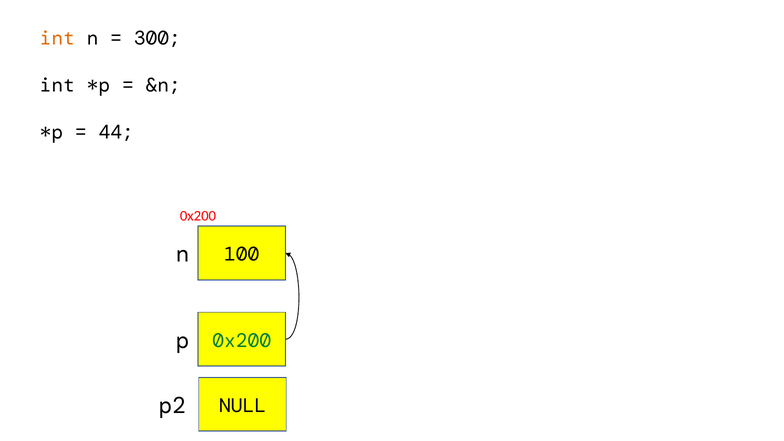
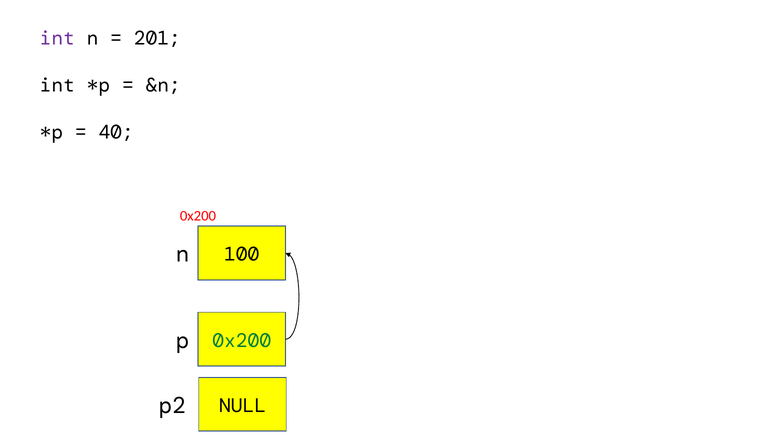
int colour: orange -> purple (57, 38)
300: 300 -> 201 (157, 38)
44: 44 -> 40 (116, 132)
